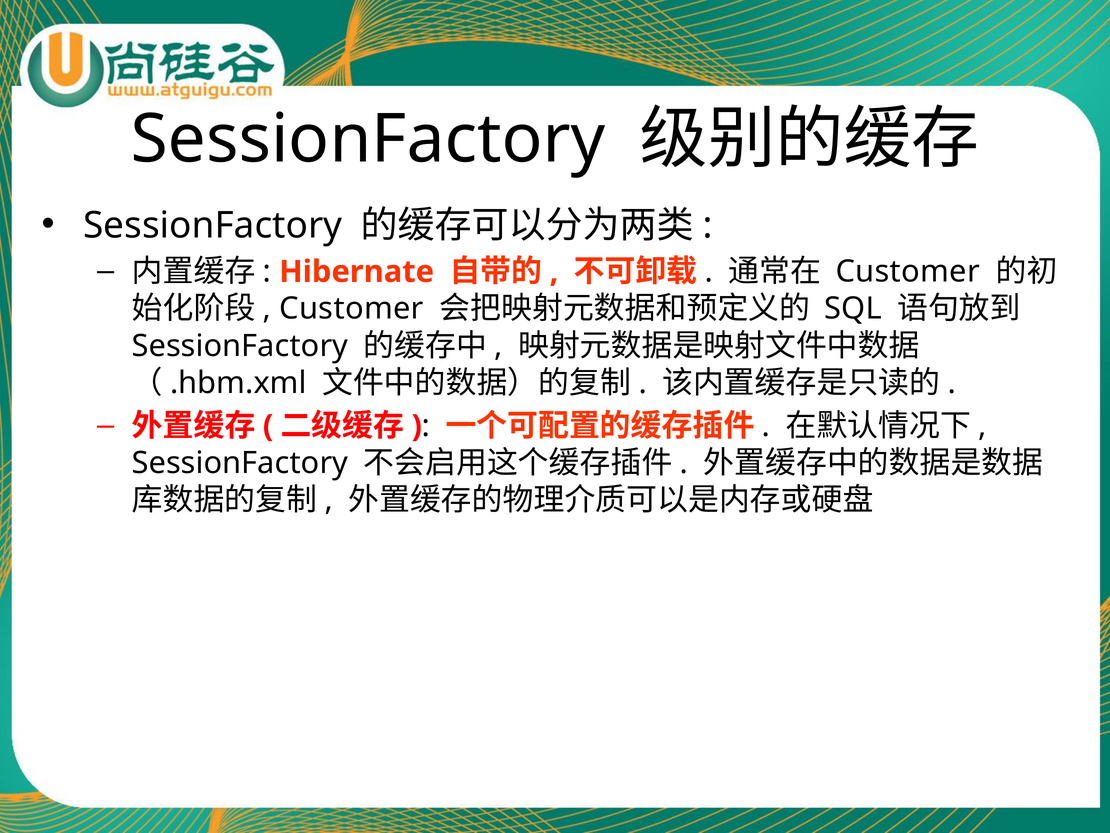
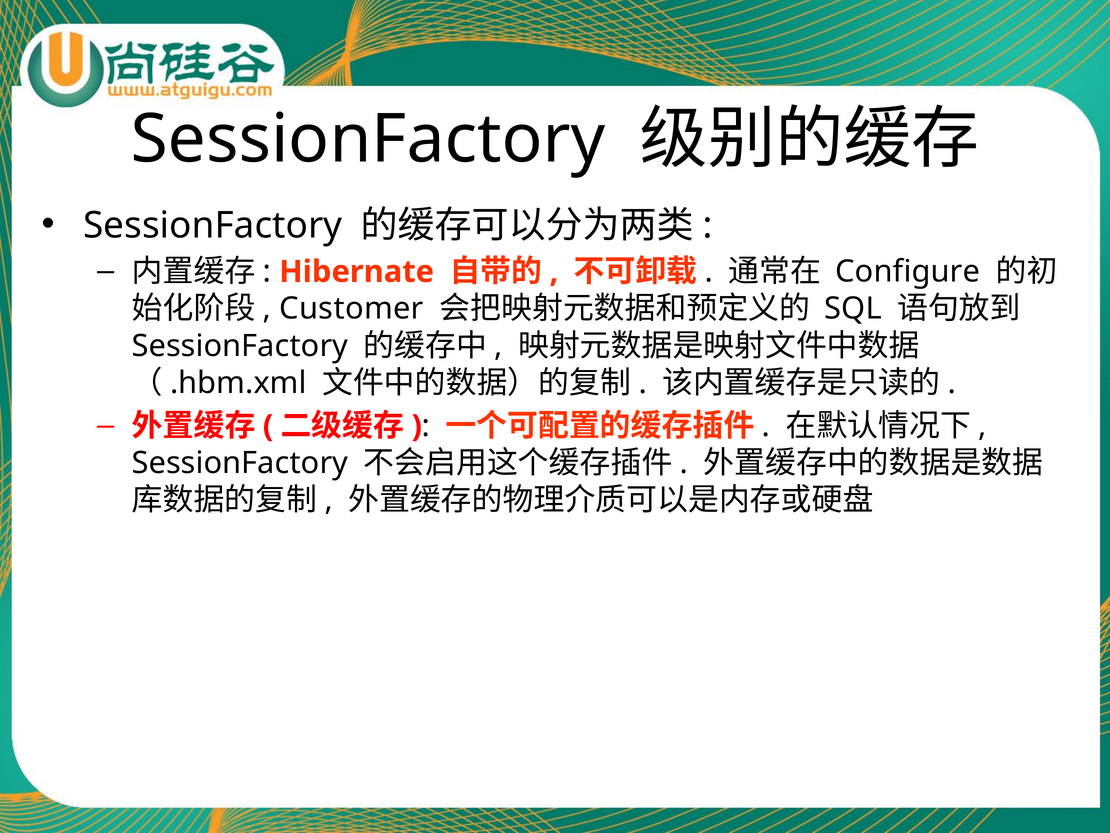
Customer: Customer -> Configure (908, 272)
